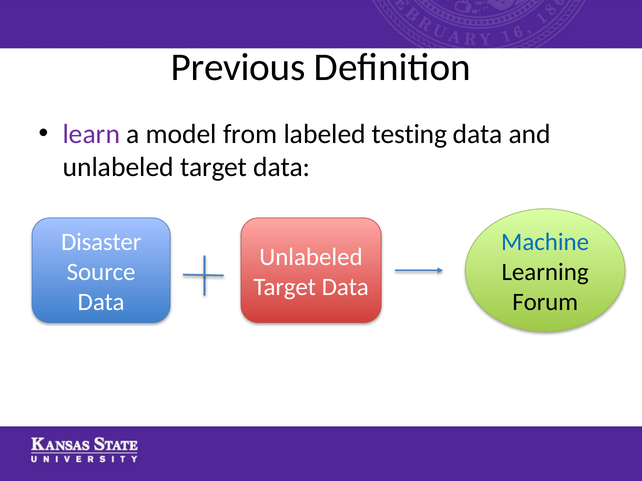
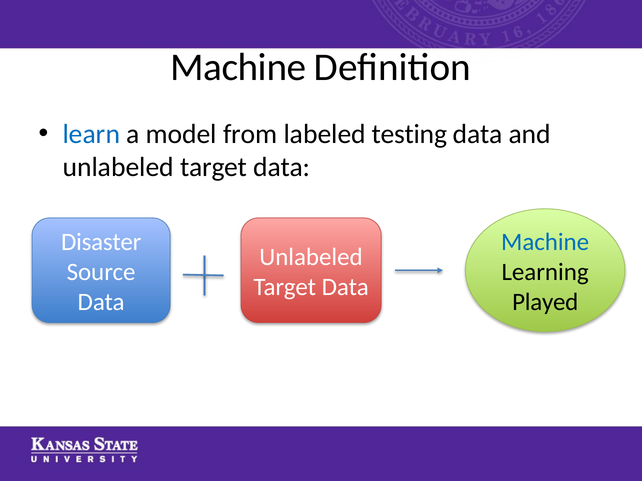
Previous: Previous -> Machine (238, 67)
learn colour: purple -> blue (91, 134)
Forum: Forum -> Played (545, 302)
